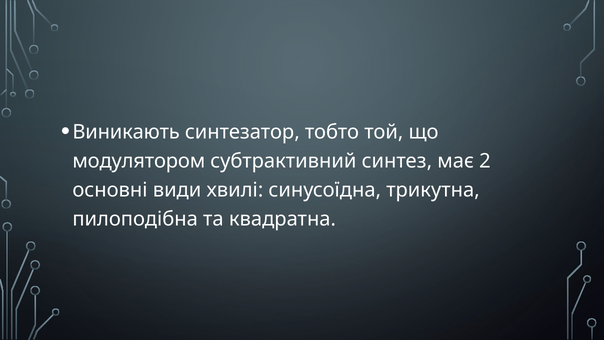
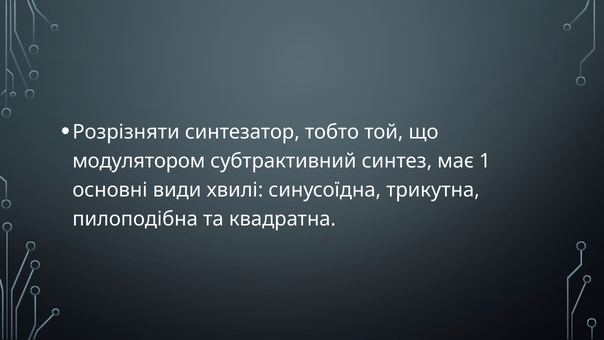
Виникають: Виникають -> Розрізняти (126, 132)
2: 2 -> 1 (485, 161)
